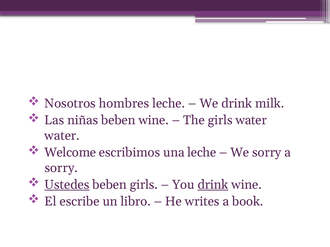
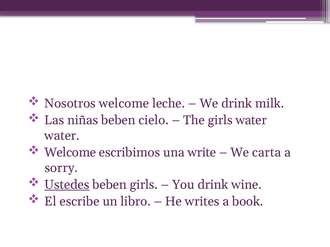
Nosotros hombres: hombres -> welcome (124, 104)
beben wine: wine -> cielo (154, 121)
una leche: leche -> write (202, 153)
We sorry: sorry -> carta (267, 153)
drink underline: present -> none (213, 185)
